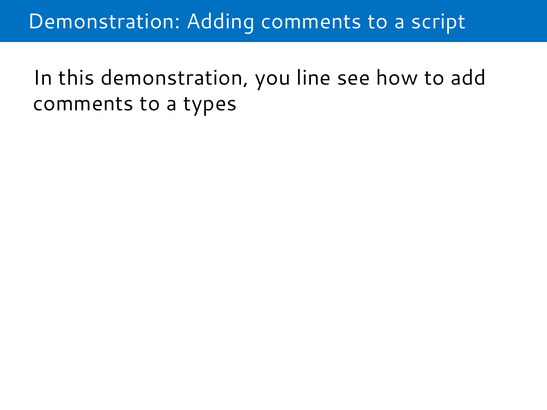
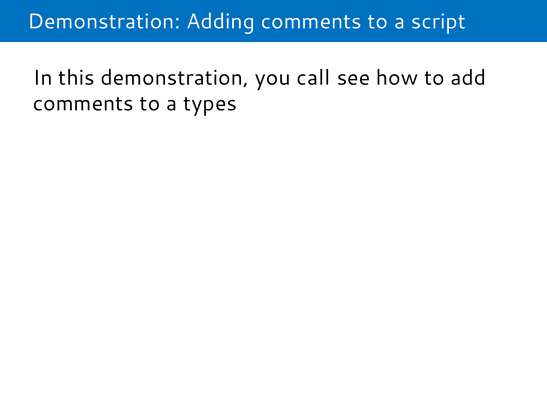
line: line -> call (314, 78)
